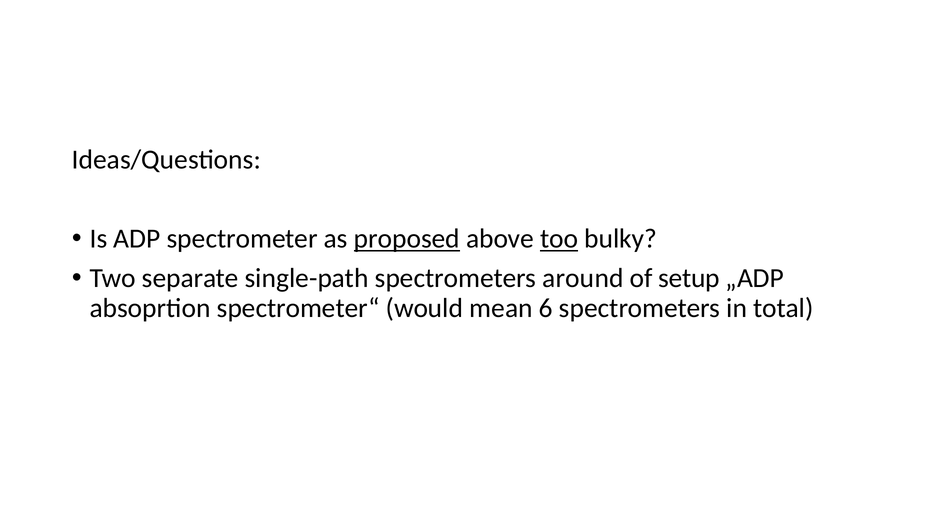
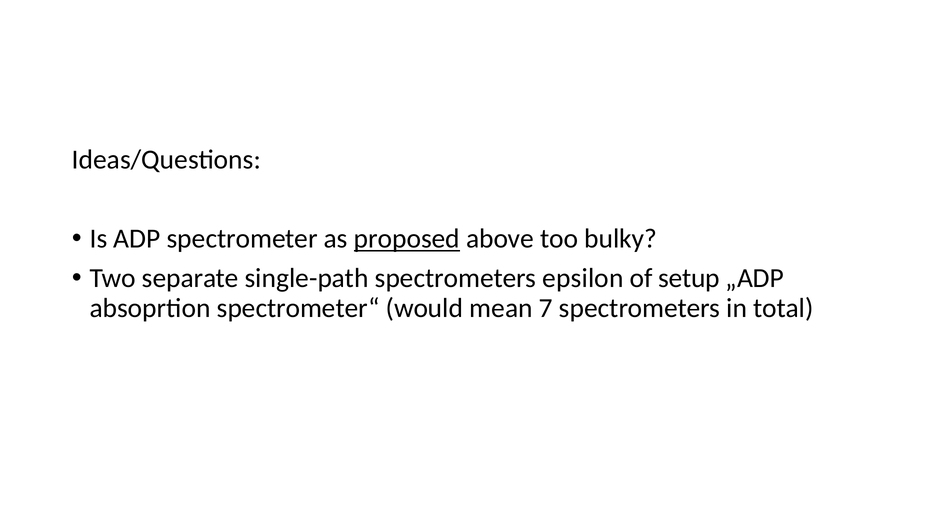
too underline: present -> none (559, 239)
around: around -> epsilon (583, 278)
6: 6 -> 7 (546, 308)
